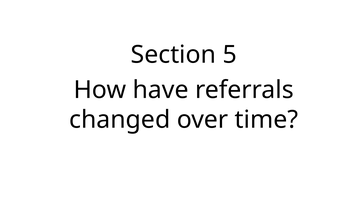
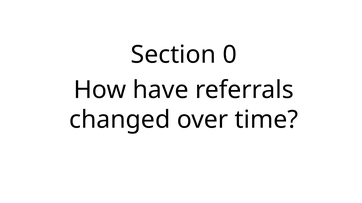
5: 5 -> 0 (230, 55)
